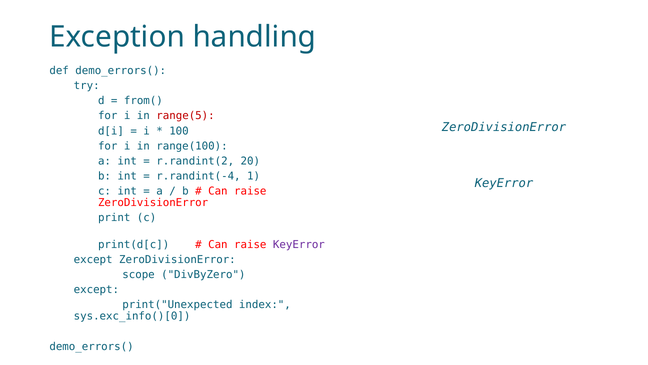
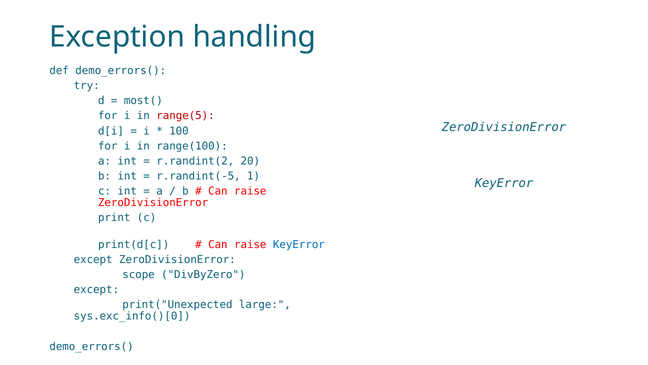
from(: from( -> most( (143, 101)
r.randint(-4: r.randint(-4 -> r.randint(-5 (198, 176)
KeyError colour: purple -> blue (299, 244)
index: index -> large (265, 304)
